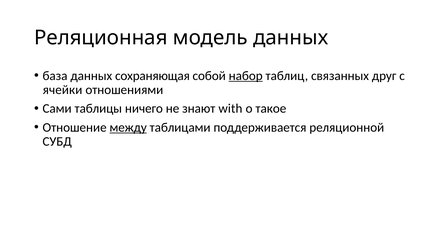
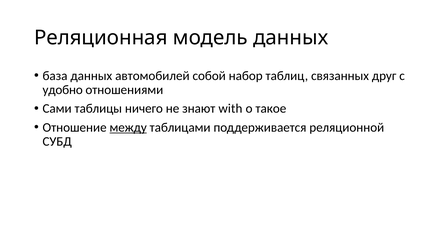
сохраняющая: сохраняющая -> автомобилей (152, 76)
набор underline: present -> none (246, 76)
ячейки: ячейки -> удобно (63, 90)
